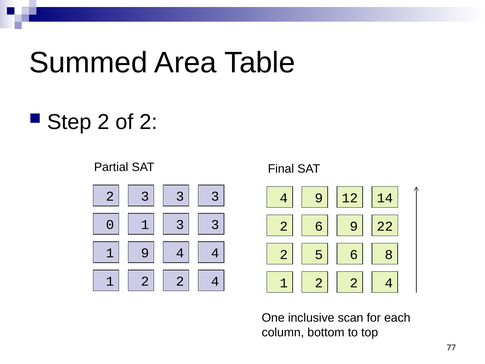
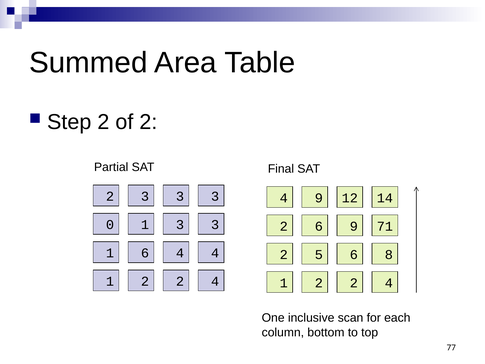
22: 22 -> 71 (385, 226)
1 9: 9 -> 6 (145, 253)
